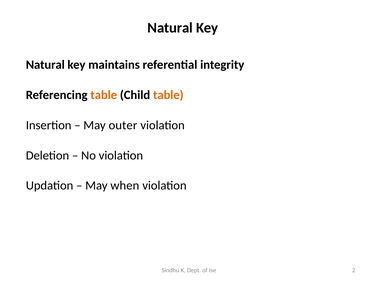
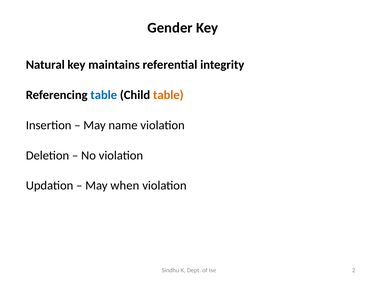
Natural: Natural -> Gender (170, 28)
table colour: orange -> blue (104, 95)
outer: outer -> name (123, 125)
